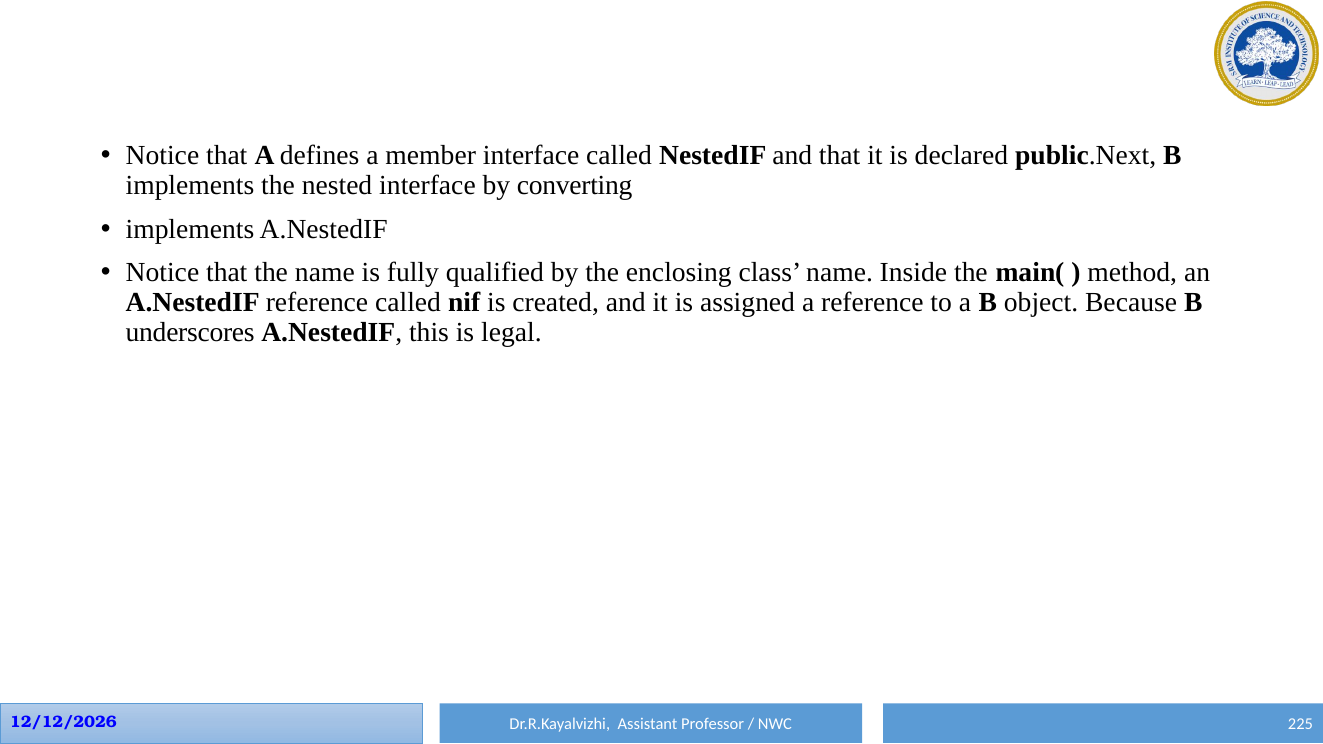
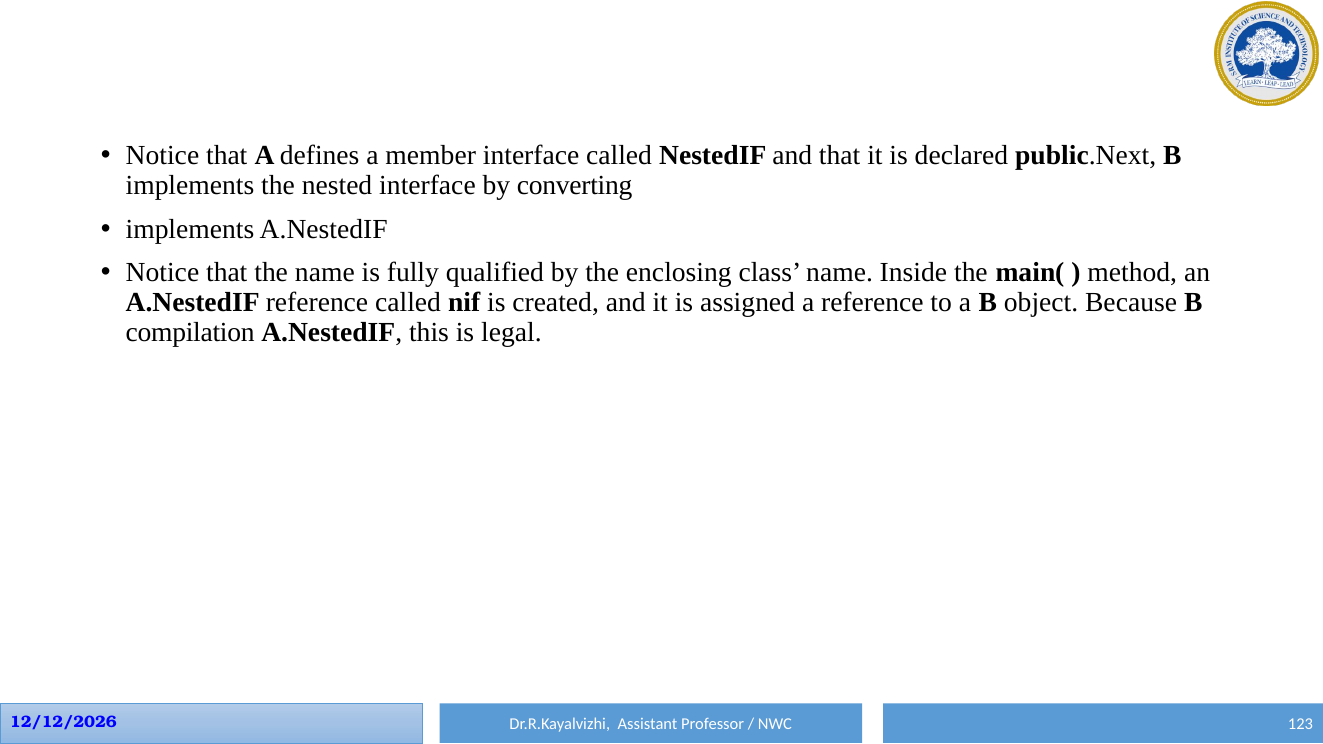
underscores: underscores -> compilation (190, 332)
225: 225 -> 123 (1300, 724)
